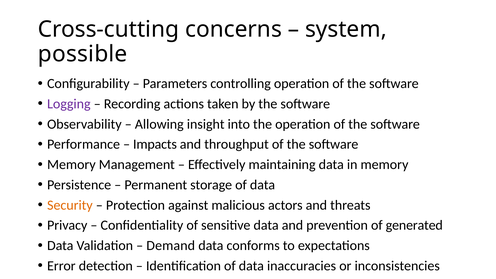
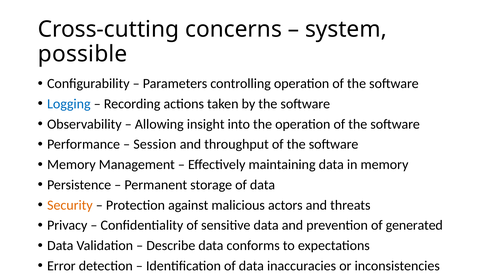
Logging colour: purple -> blue (69, 104)
Impacts: Impacts -> Session (155, 144)
Demand: Demand -> Describe (171, 246)
